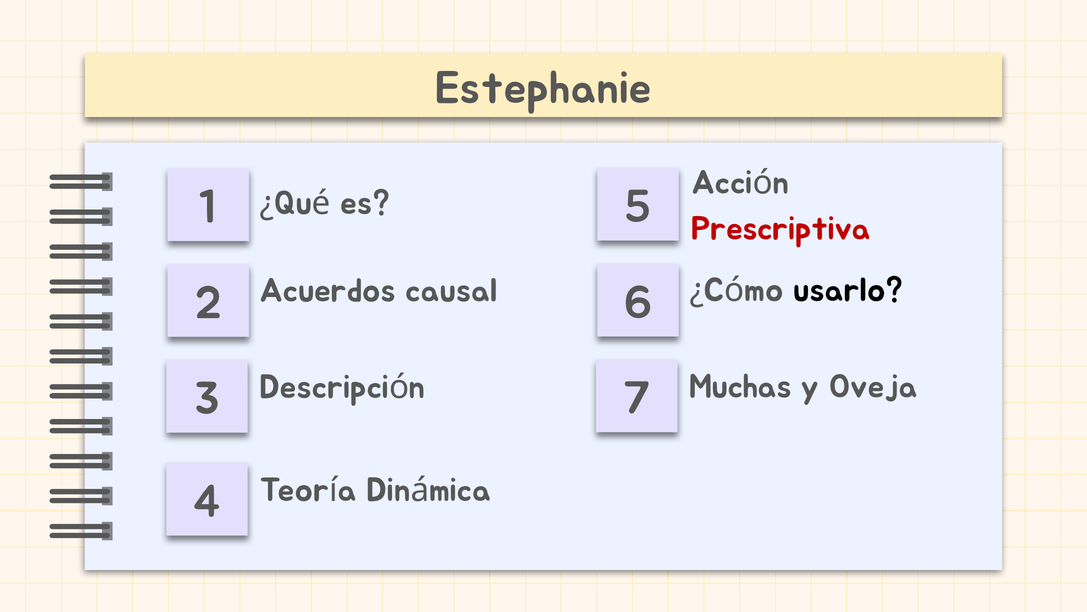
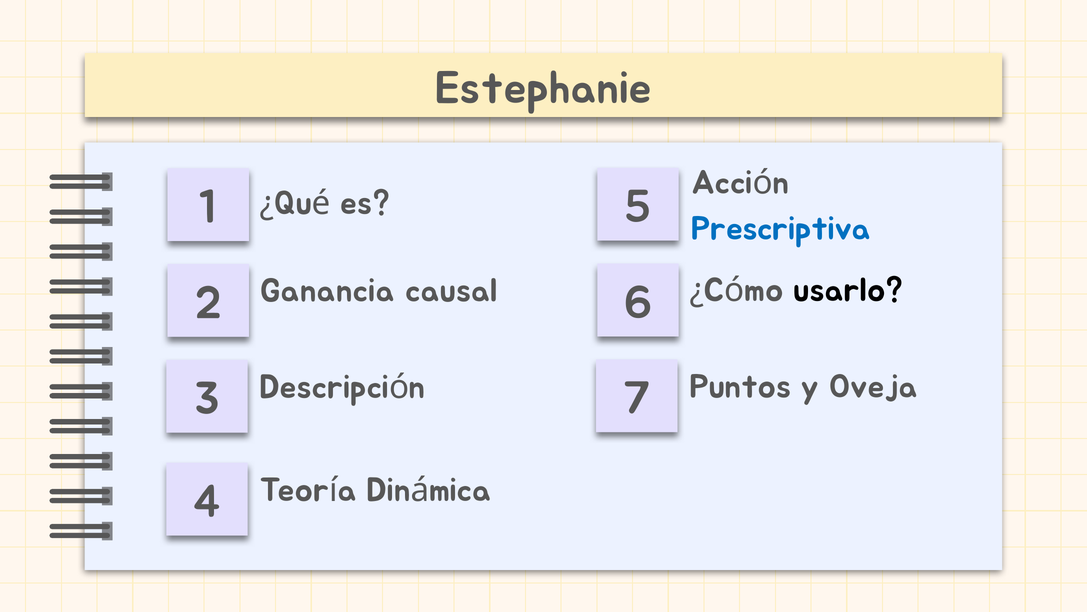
Prescriptiva colour: red -> blue (781, 229)
Acuerdos: Acuerdos -> Ganancia (328, 291)
Muchas: Muchas -> Puntos (740, 386)
